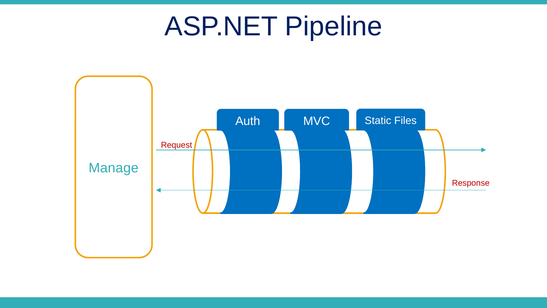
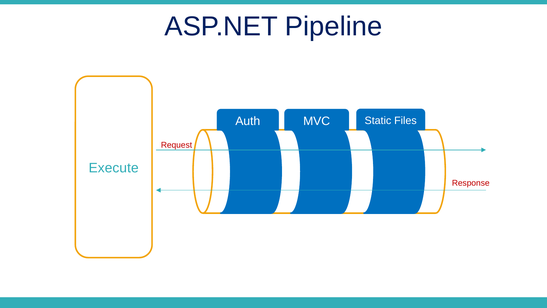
Manage: Manage -> Execute (114, 168)
